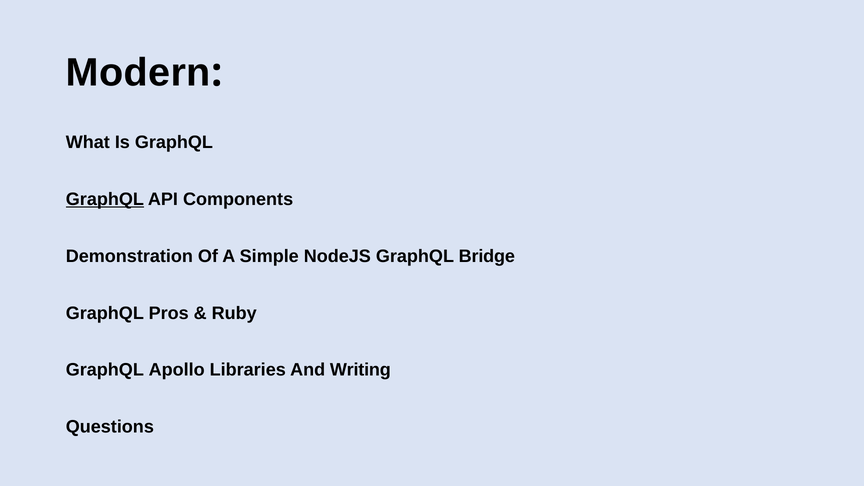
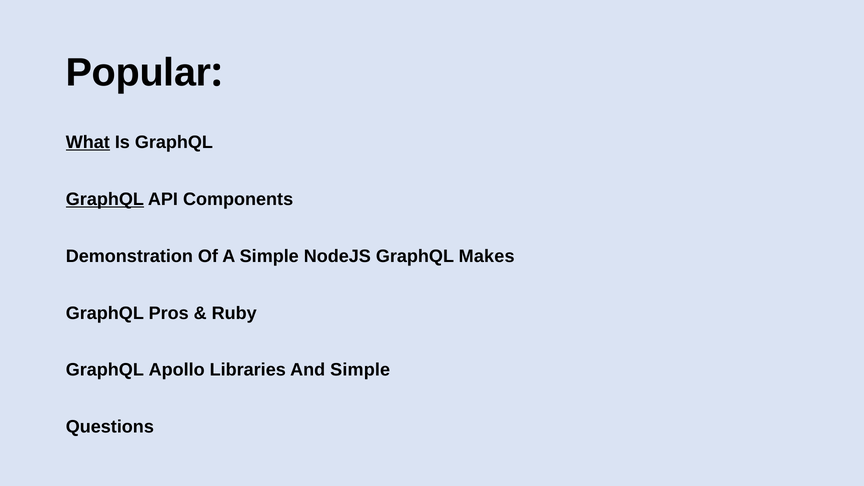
Modern: Modern -> Popular (139, 73)
What underline: none -> present (88, 142)
Bridge: Bridge -> Makes (487, 256)
And Writing: Writing -> Simple (360, 370)
